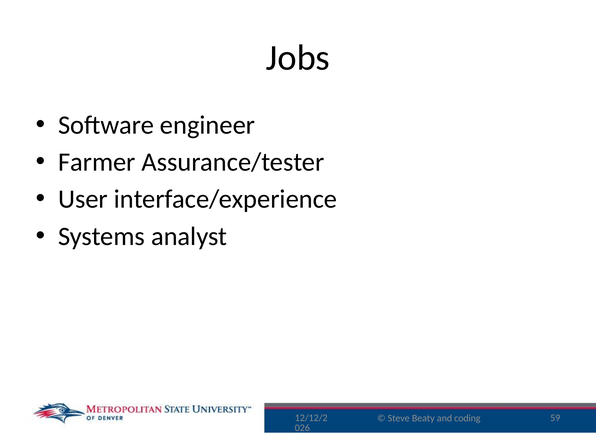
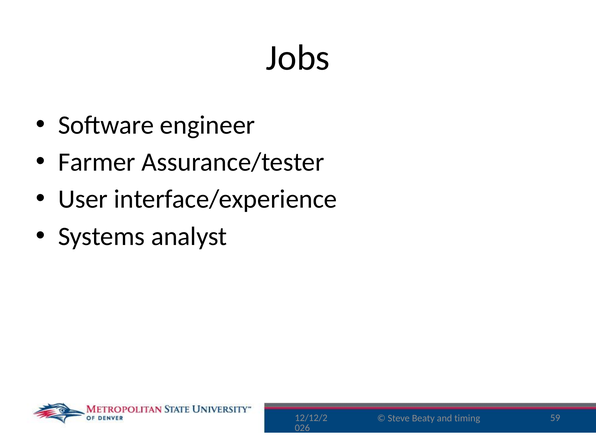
coding: coding -> timing (467, 418)
